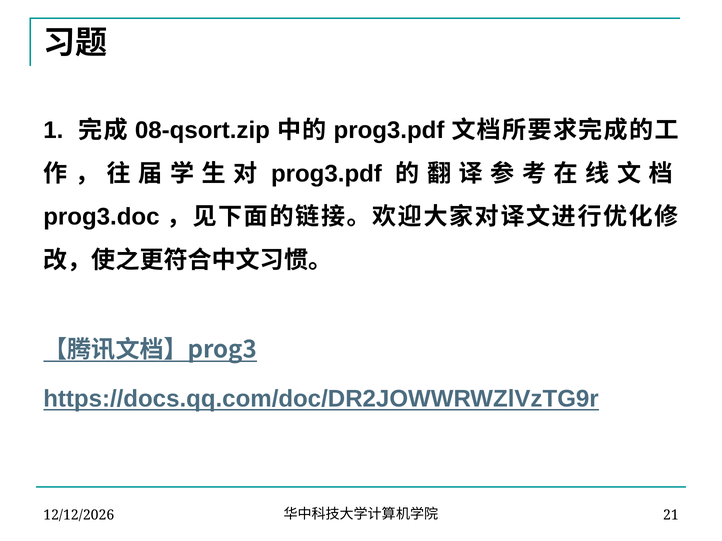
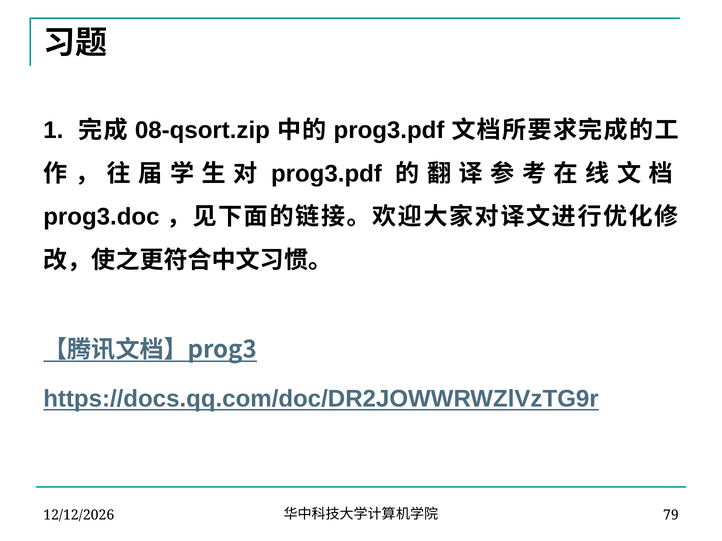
21: 21 -> 79 (671, 516)
